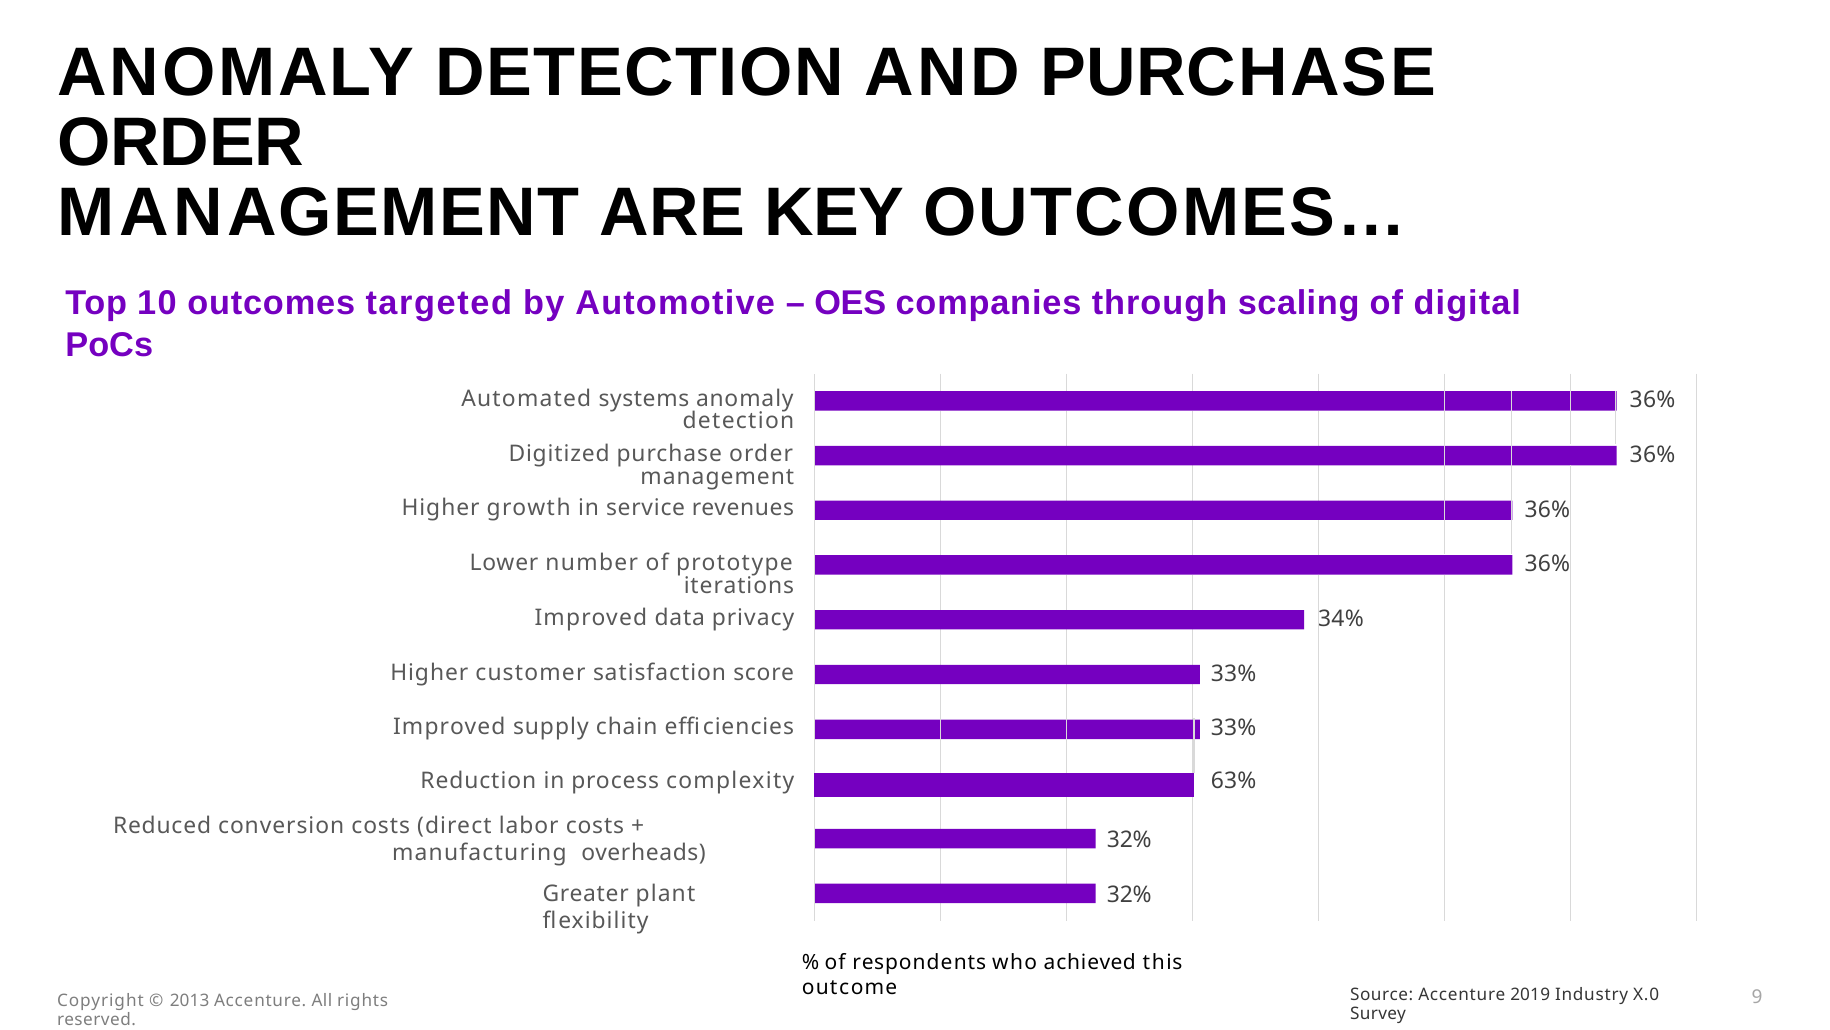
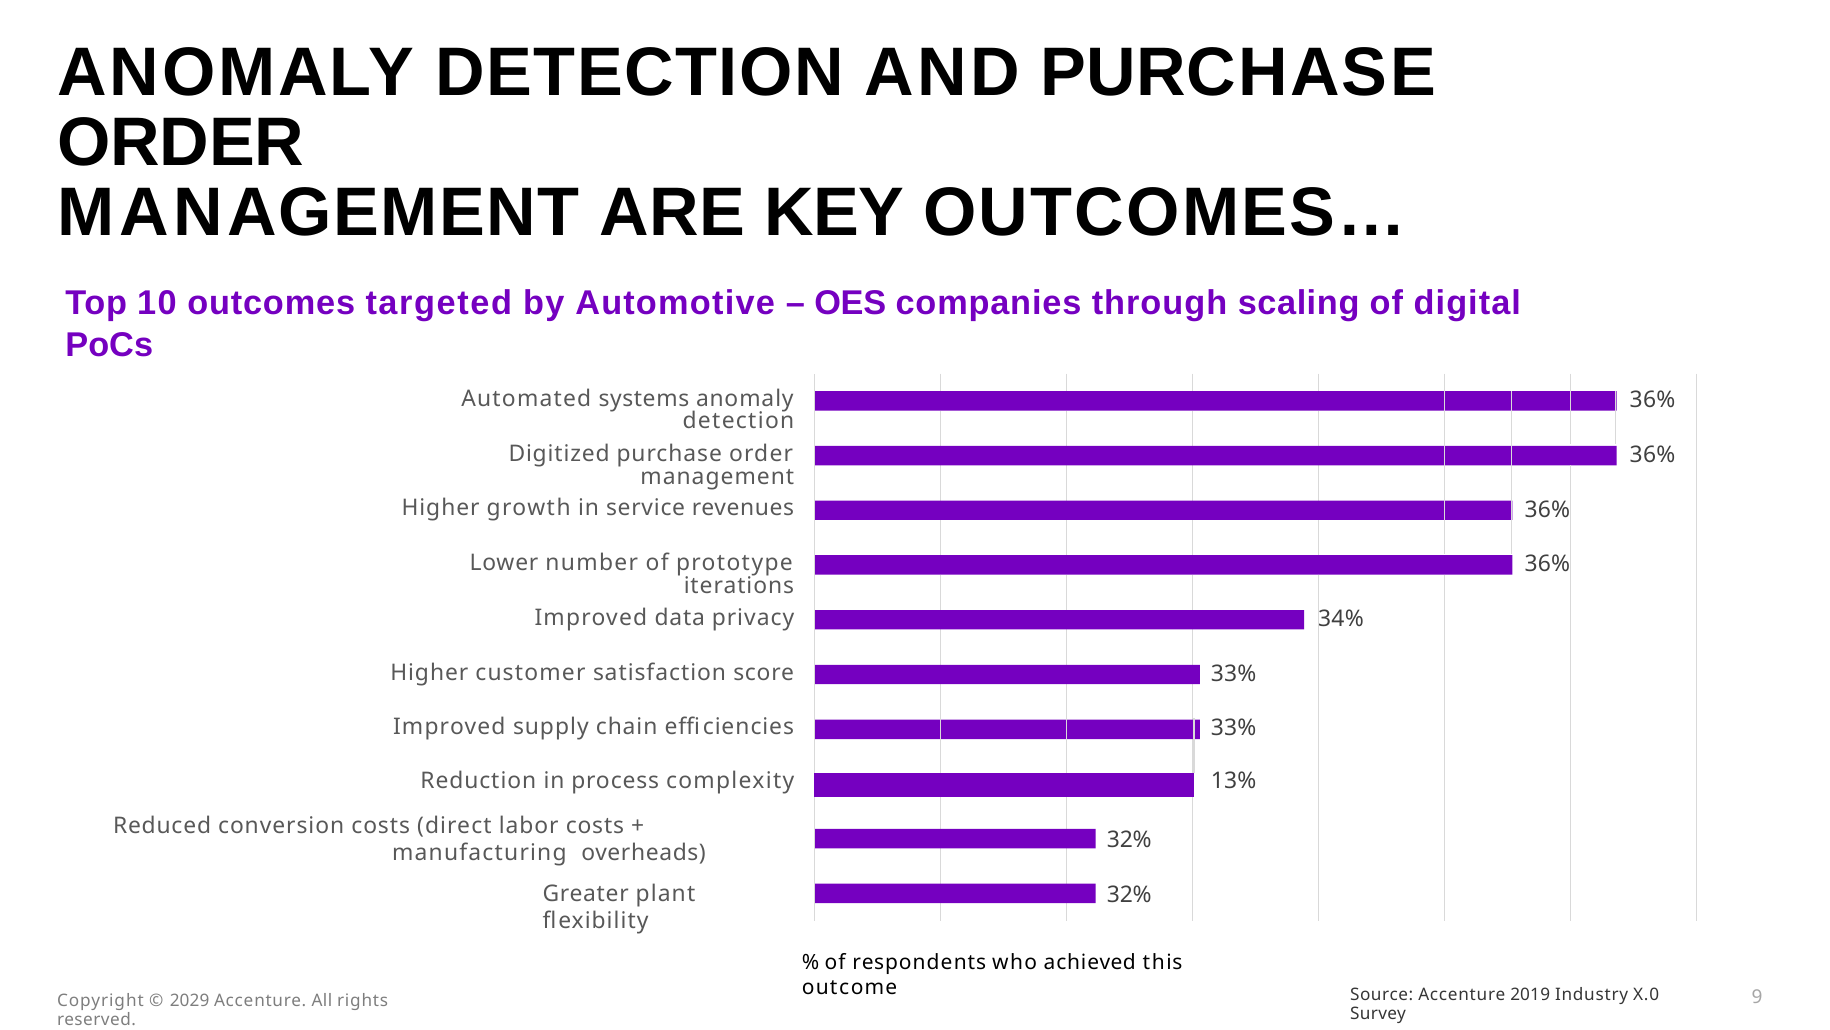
63%: 63% -> 13% (1234, 780)
2013: 2013 -> 2029 (190, 1000)
